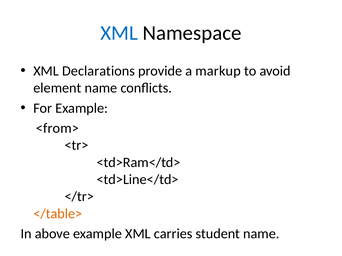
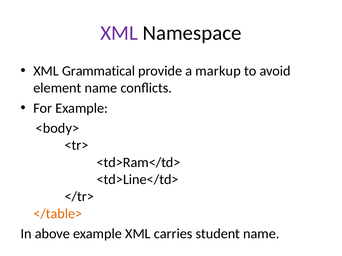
XML colour: blue -> purple (119, 33)
Declarations: Declarations -> Grammatical (99, 71)
<from>: <from> -> <body> (57, 128)
